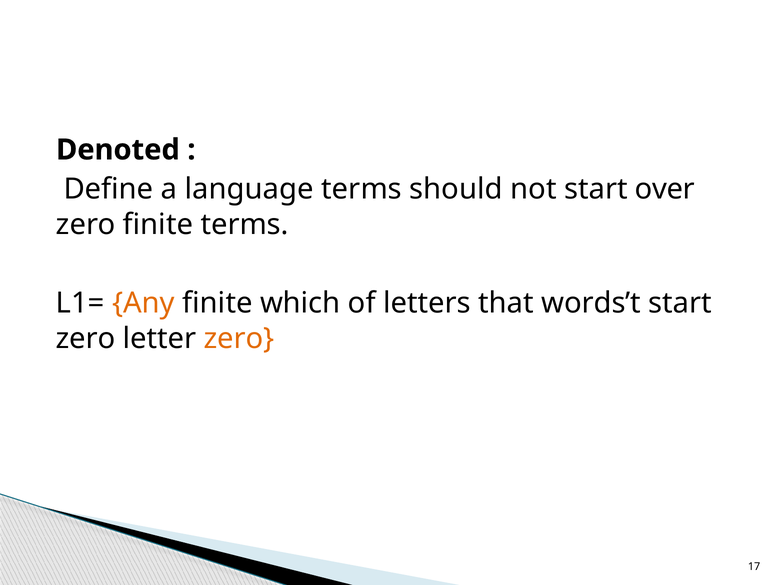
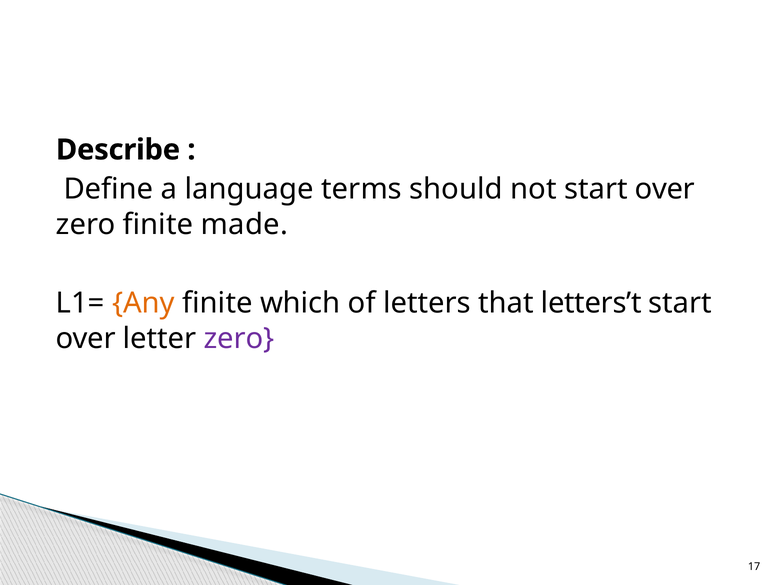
Denoted: Denoted -> Describe (118, 150)
finite terms: terms -> made (244, 224)
words’t: words’t -> letters’t (591, 303)
zero: zero -> over (86, 338)
zero colour: orange -> purple (239, 338)
